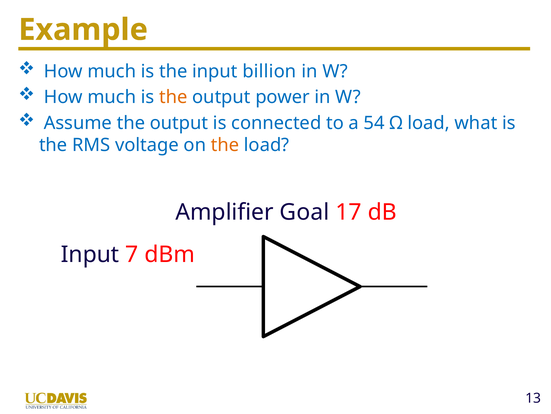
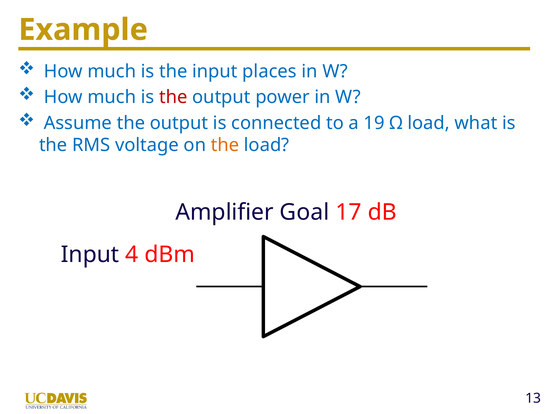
billion: billion -> places (269, 71)
the colour: orange -> red (173, 97)
54: 54 -> 19 (374, 123)
7: 7 -> 4 (132, 254)
